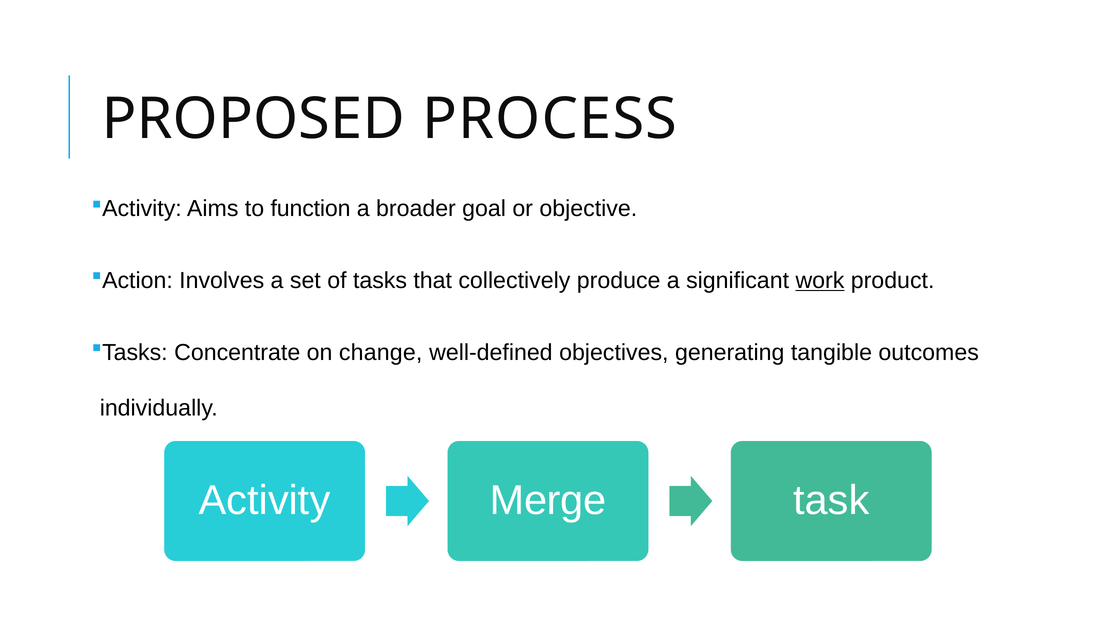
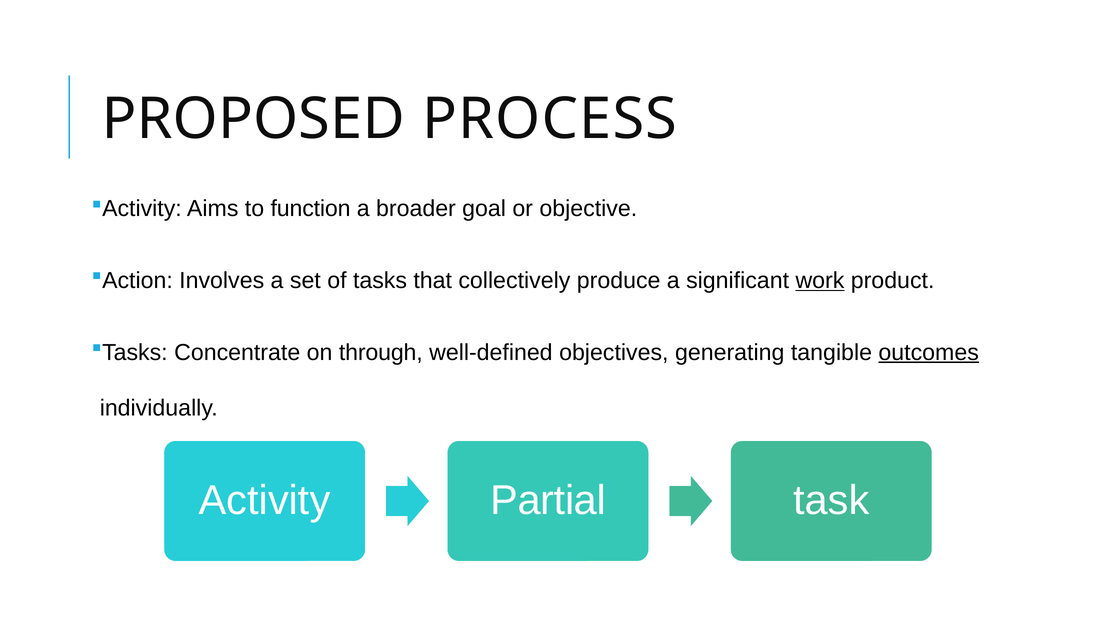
change: change -> through (381, 352)
outcomes underline: none -> present (929, 352)
Merge: Merge -> Partial (548, 500)
